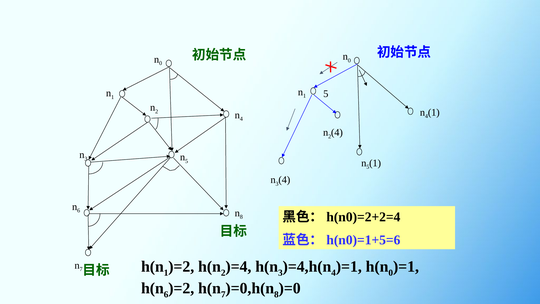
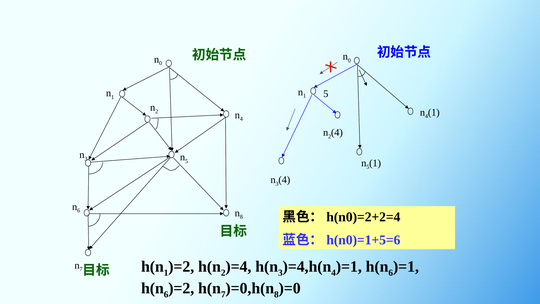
0: 0 -> 6 (391, 273)
